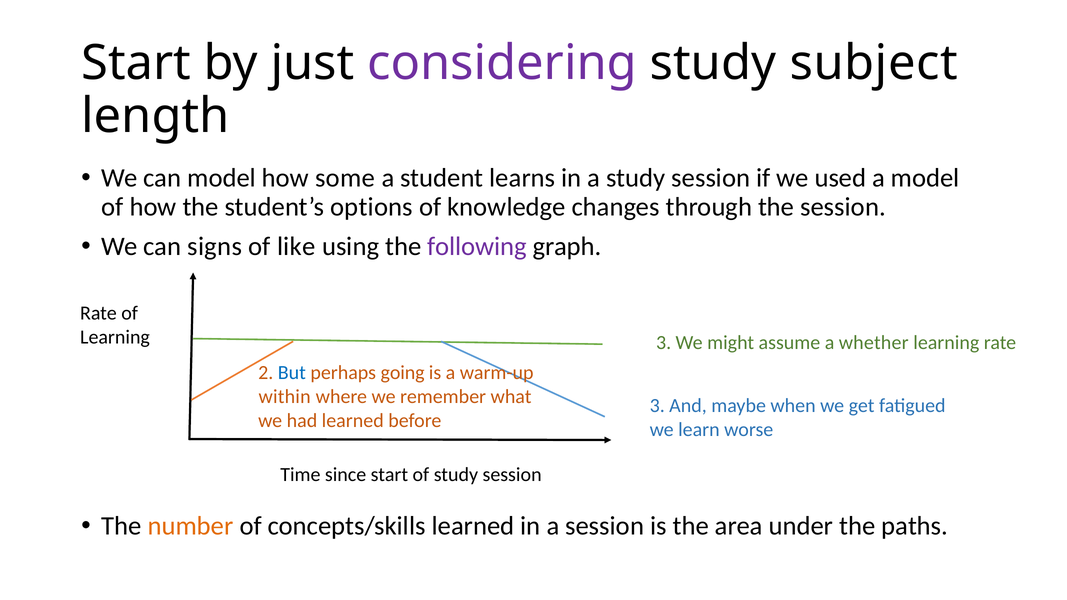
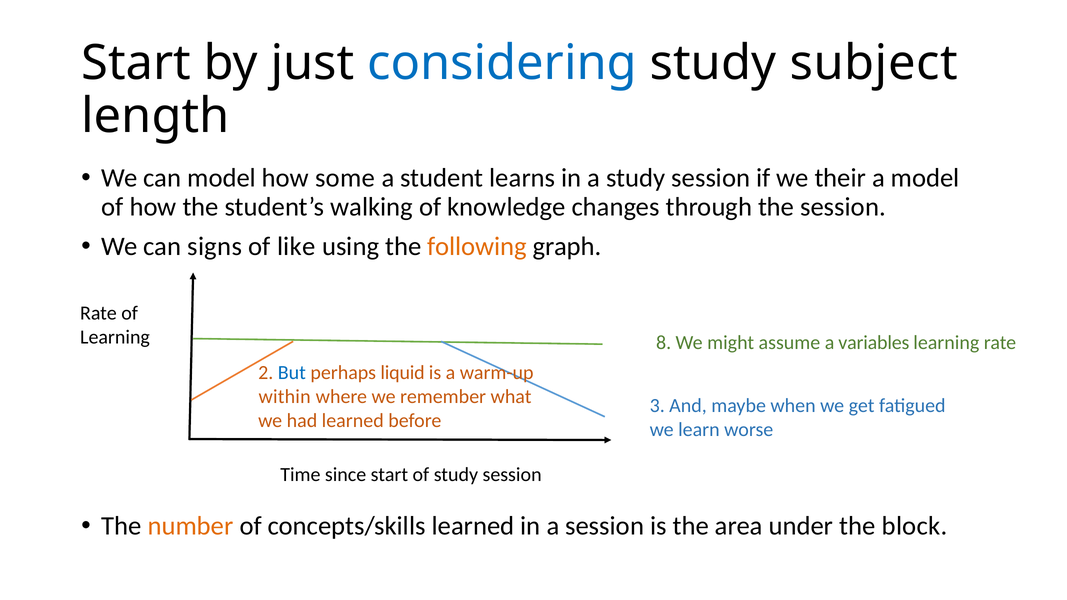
considering colour: purple -> blue (502, 63)
used: used -> their (840, 178)
options: options -> walking (372, 207)
following colour: purple -> orange (477, 247)
Learning 3: 3 -> 8 (664, 343)
whether: whether -> variables (874, 343)
going: going -> liquid (403, 373)
paths: paths -> block (915, 526)
